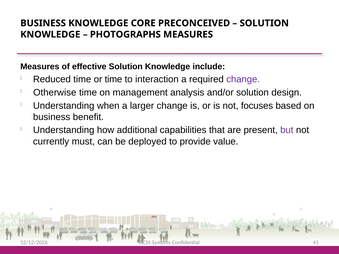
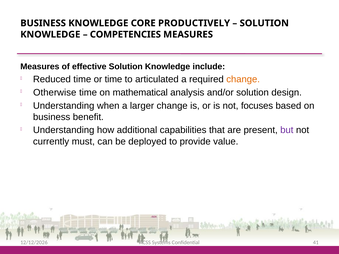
PRECONCEIVED: PRECONCEIVED -> PRODUCTIVELY (194, 23)
PHOTOGRAPHS: PHOTOGRAPHS -> COMPETENCIES (125, 34)
interaction: interaction -> articulated (157, 79)
change colour: purple -> orange (243, 79)
management: management -> mathematical (140, 93)
